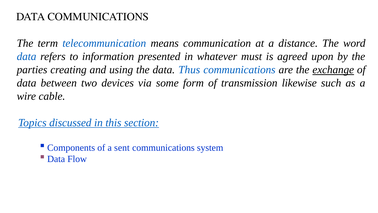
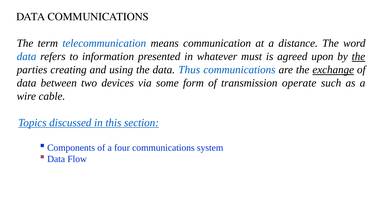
the underline: none -> present (358, 56)
likewise: likewise -> operate (299, 83)
sent: sent -> four (122, 147)
